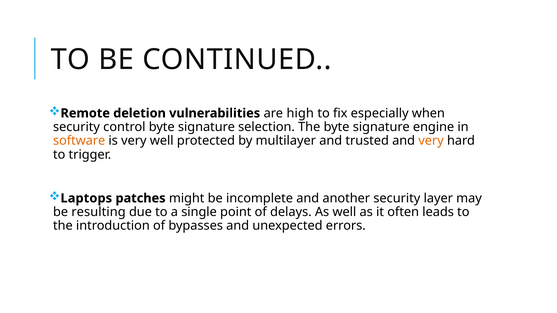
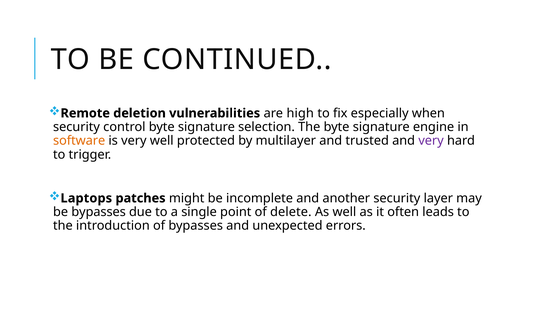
very colour: orange -> purple (431, 141)
be resulting: resulting -> bypasses (99, 212)
delays: delays -> delete (291, 212)
